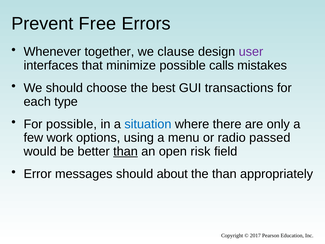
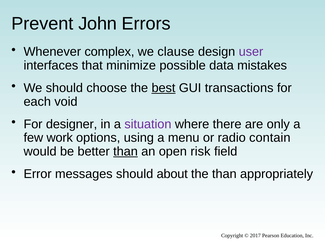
Free: Free -> John (98, 24)
together: together -> complex (109, 52)
calls: calls -> data (221, 65)
best underline: none -> present (164, 88)
type: type -> void (66, 102)
For possible: possible -> designer (72, 124)
situation colour: blue -> purple (148, 124)
passed: passed -> contain (270, 138)
